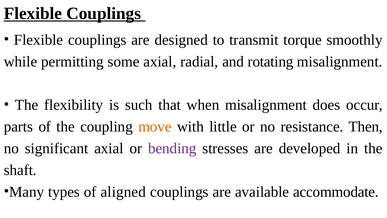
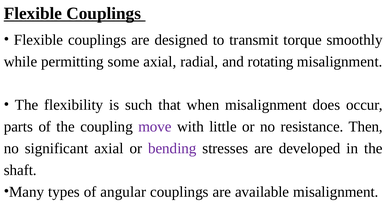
move colour: orange -> purple (155, 127)
aligned: aligned -> angular (123, 192)
available accommodate: accommodate -> misalignment (336, 192)
